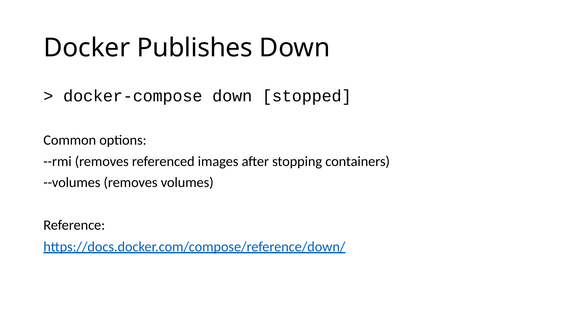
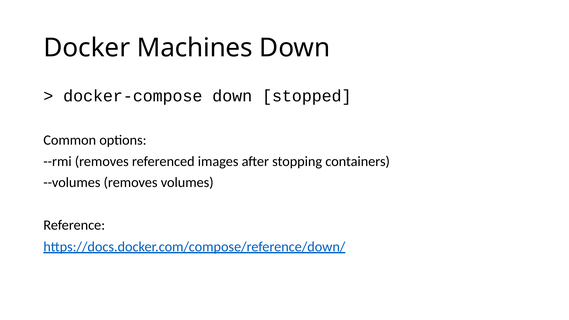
Publishes: Publishes -> Machines (195, 48)
